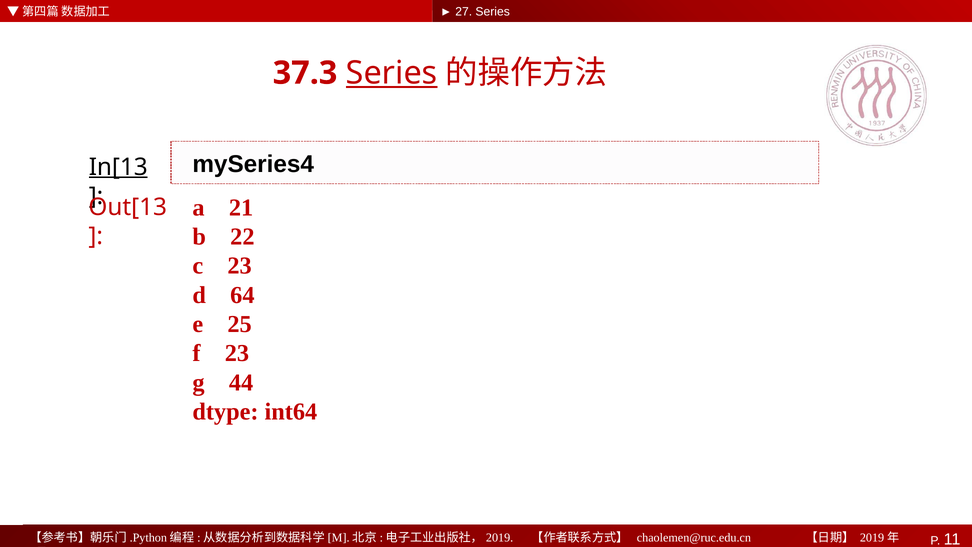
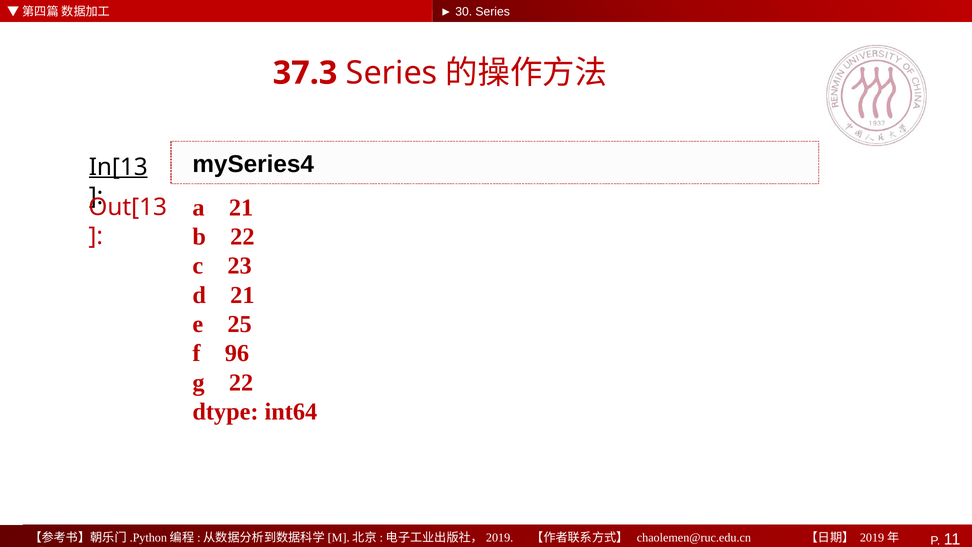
27: 27 -> 30 (464, 12)
Series underline: present -> none (392, 73)
d 64: 64 -> 21 (242, 295)
f 23: 23 -> 96 (237, 353)
g 44: 44 -> 22 (241, 382)
